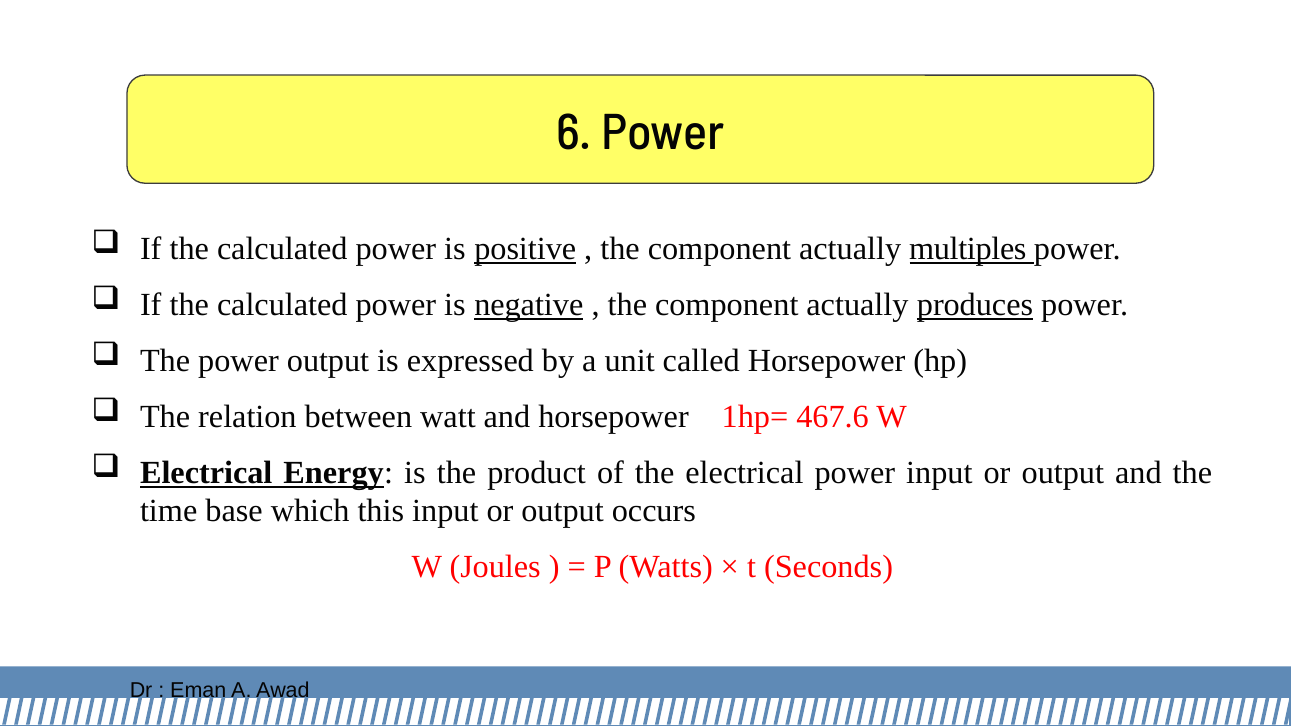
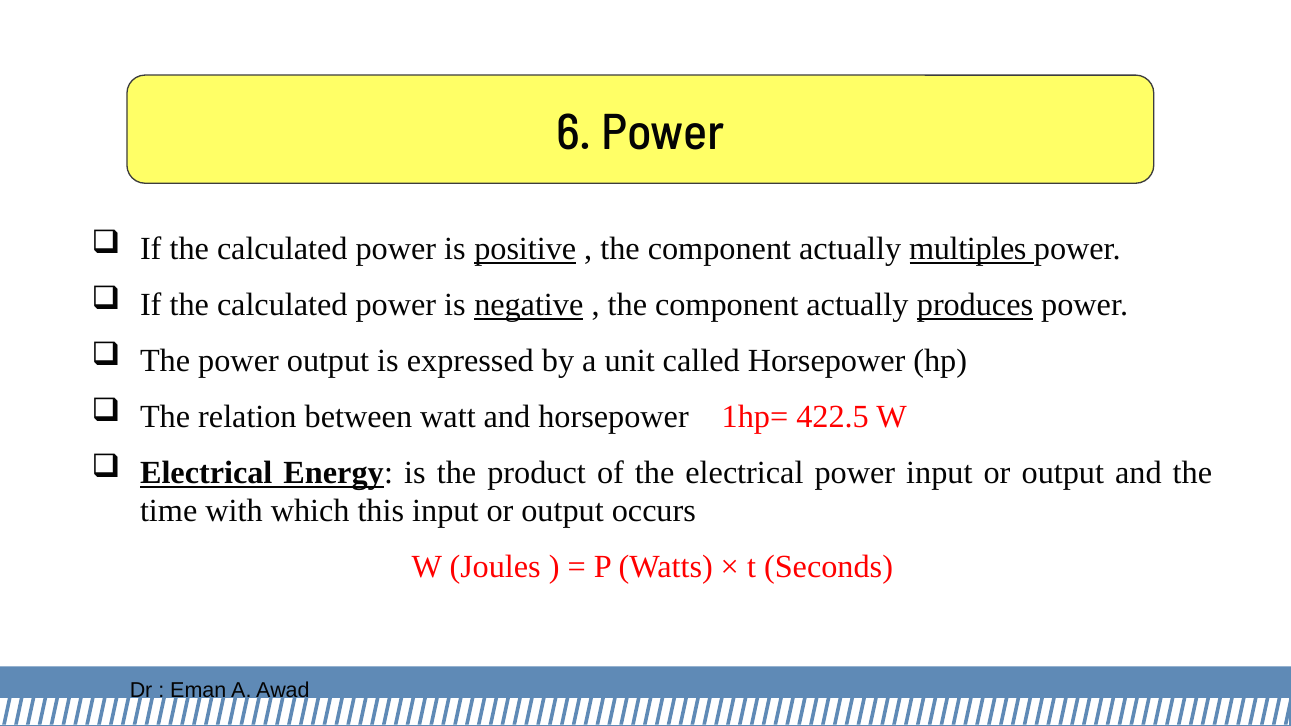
467.6: 467.6 -> 422.5 (833, 417)
base: base -> with (234, 511)
